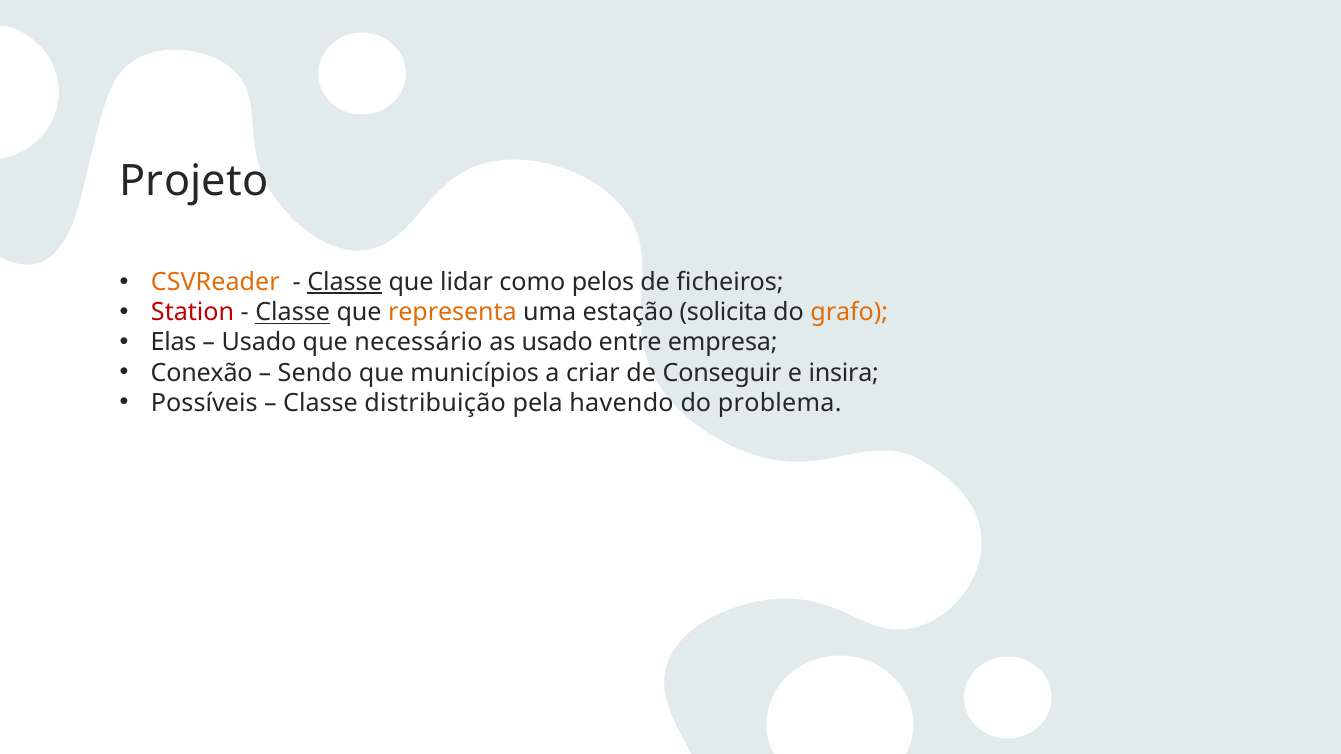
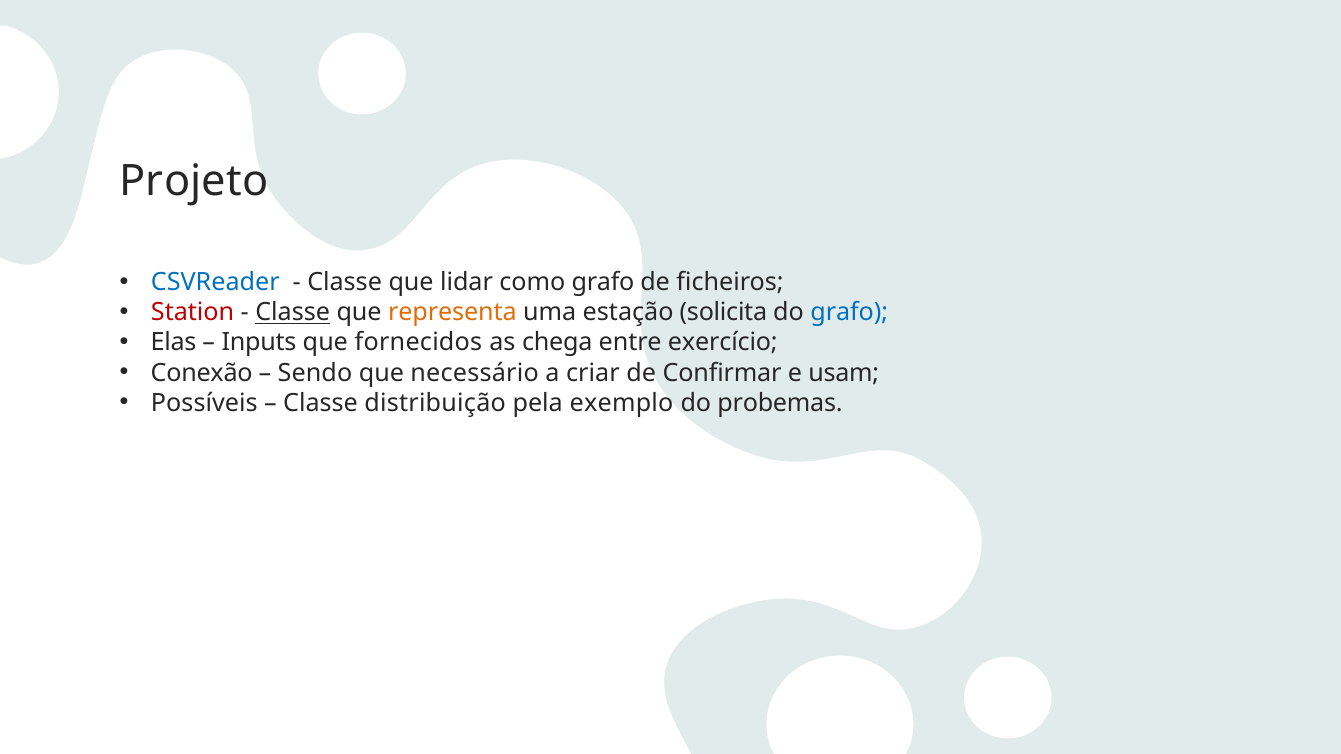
CSVReader colour: orange -> blue (215, 282)
Classe underline: present -> none (345, 282)
como pelos: pelos -> grafo (603, 282)
grafo colour: orange -> blue (849, 313)
Usado: Usado -> Inputs (259, 343)
necessário: necessário -> fornecidos (418, 343)
as usado: usado -> chega (557, 343)
empresa: empresa -> exercício (723, 343)
municípios: municípios -> necessário (475, 373)
Conseguir: Conseguir -> Confirmar (722, 373)
insira: insira -> usam (844, 373)
havendo: havendo -> exemplo (622, 403)
problema: problema -> probemas (780, 403)
